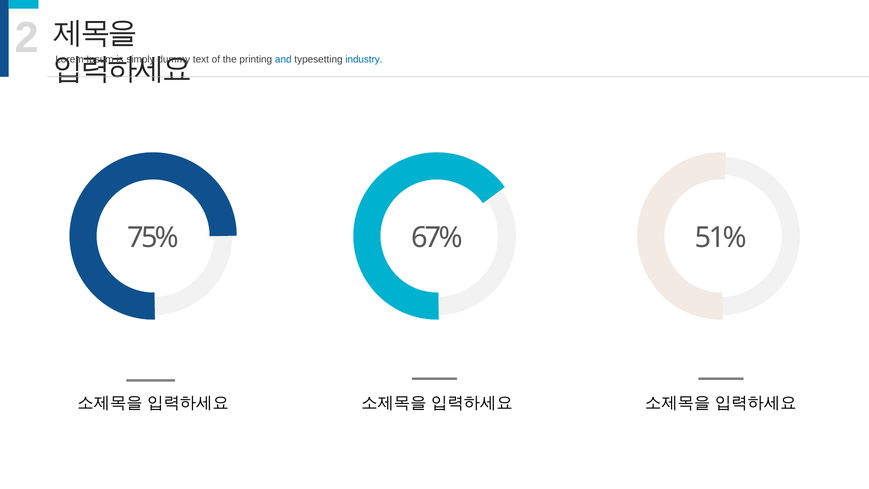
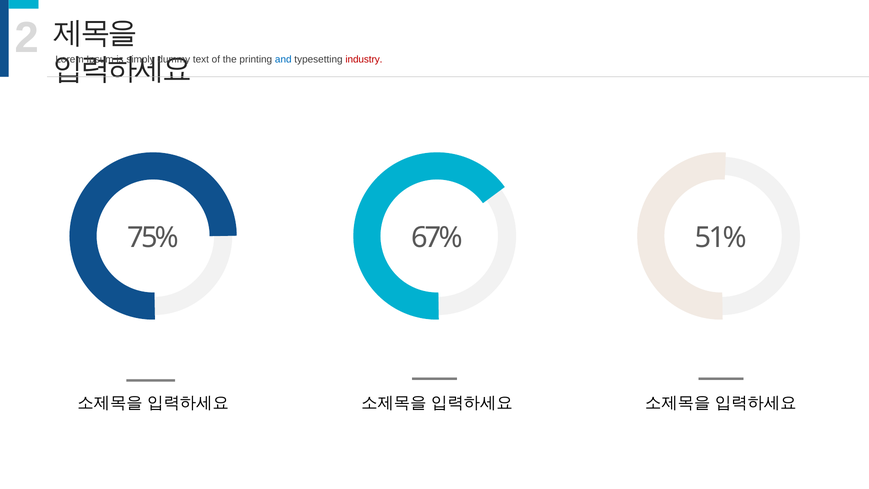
industry colour: blue -> red (364, 59)
